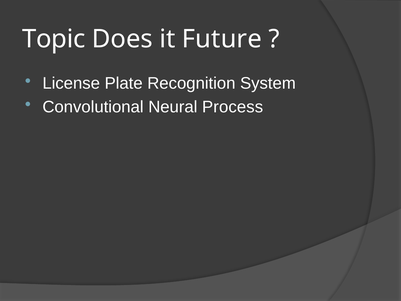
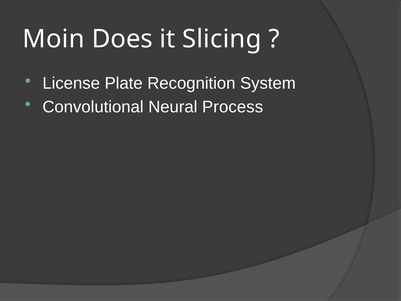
Topic: Topic -> Moin (54, 39)
Future: Future -> Slicing (222, 39)
